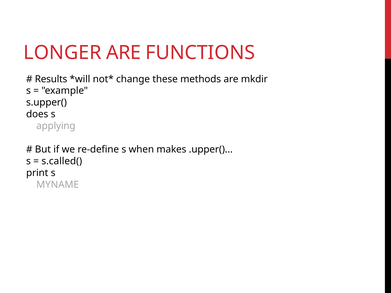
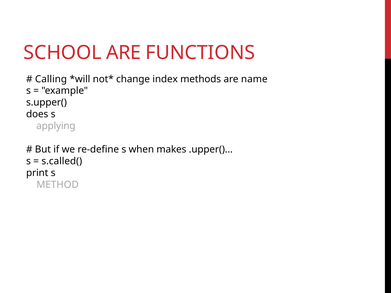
LONGER: LONGER -> SCHOOL (63, 53)
Results: Results -> Calling (51, 79)
these: these -> index (165, 79)
mkdir: mkdir -> name (254, 79)
MYNAME: MYNAME -> METHOD (58, 185)
